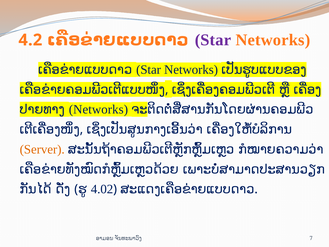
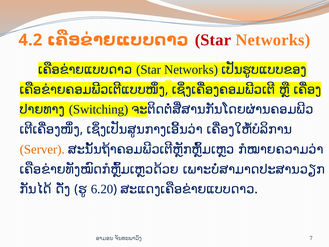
Star colour: purple -> red (213, 40)
Networks: Networks -> Switching (99, 109)
4.02: 4.02 -> 6.20 (102, 189)
